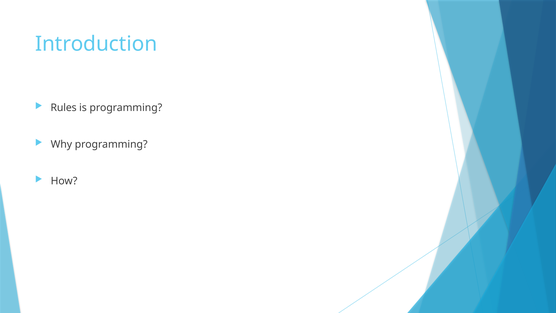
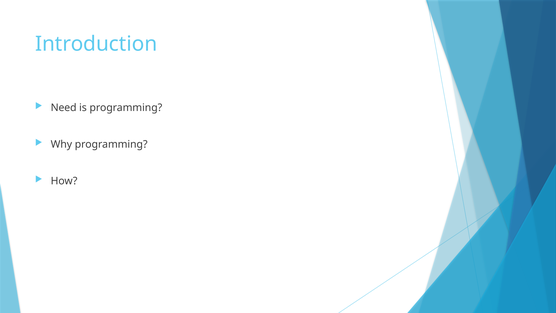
Rules: Rules -> Need (64, 108)
